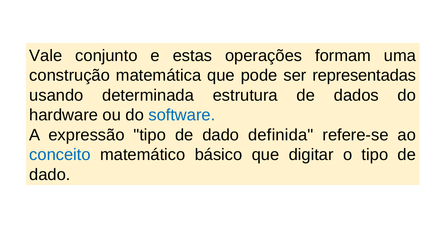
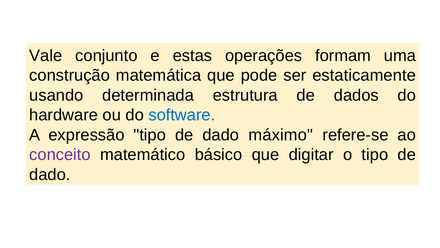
representadas: representadas -> estaticamente (364, 75)
definida: definida -> máximo (281, 135)
conceito colour: blue -> purple (60, 154)
